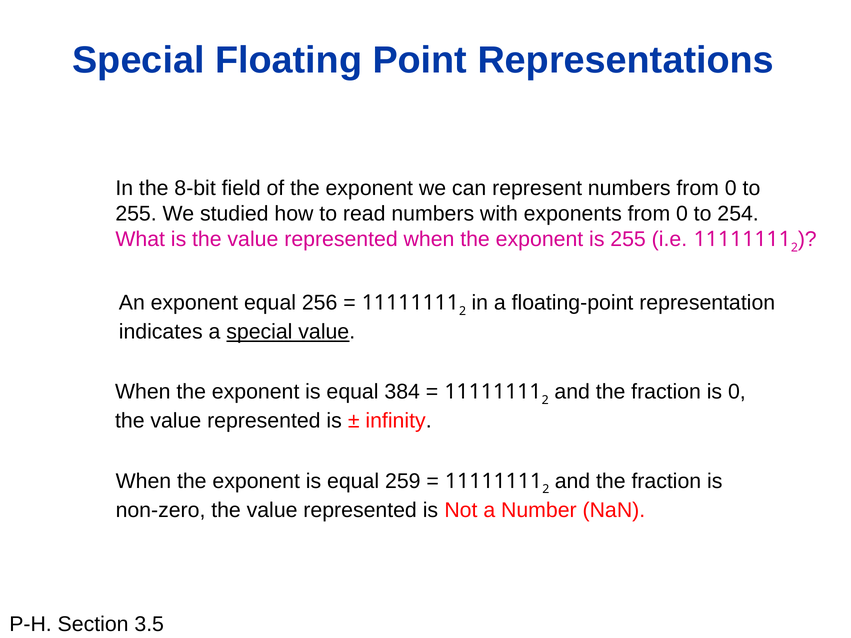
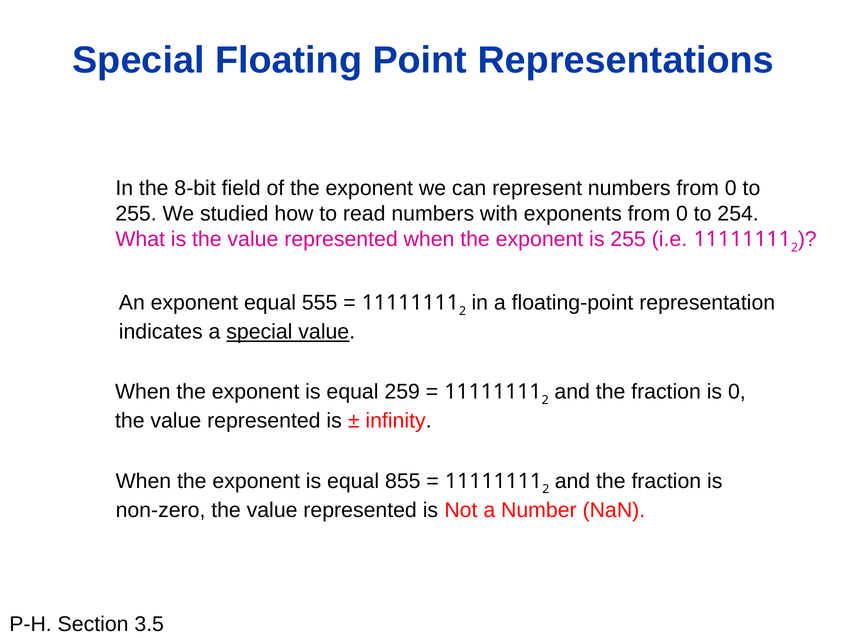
256: 256 -> 555 (320, 303)
384: 384 -> 259 (402, 392)
259: 259 -> 855 (403, 481)
